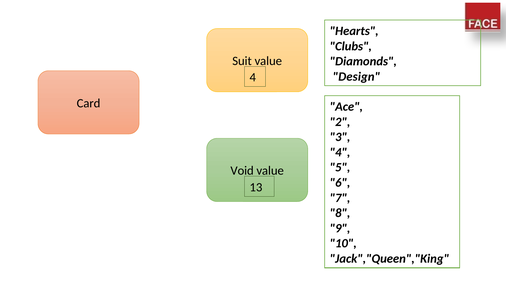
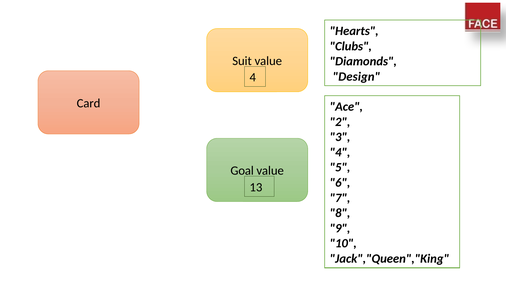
Void: Void -> Goal (242, 171)
